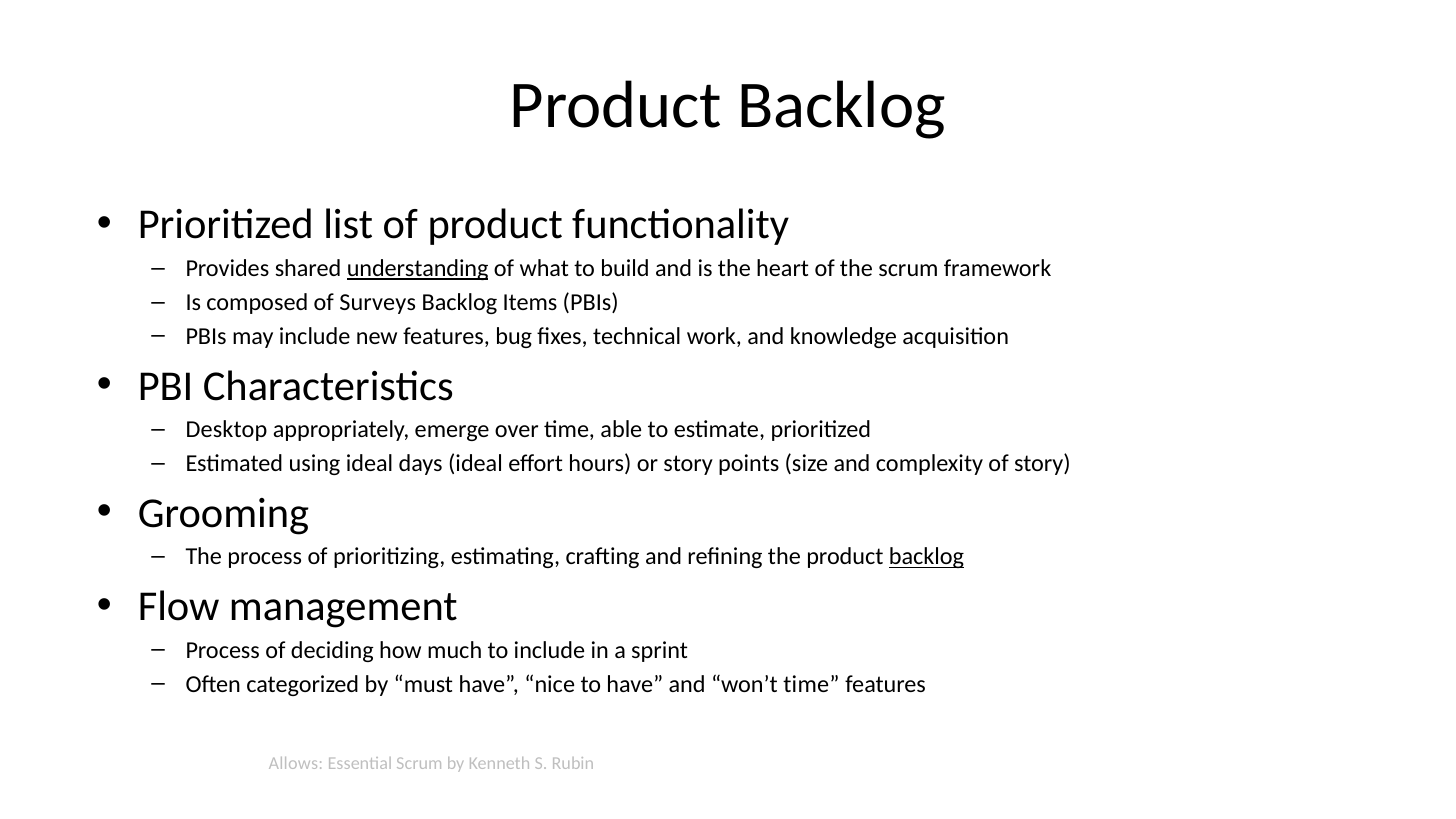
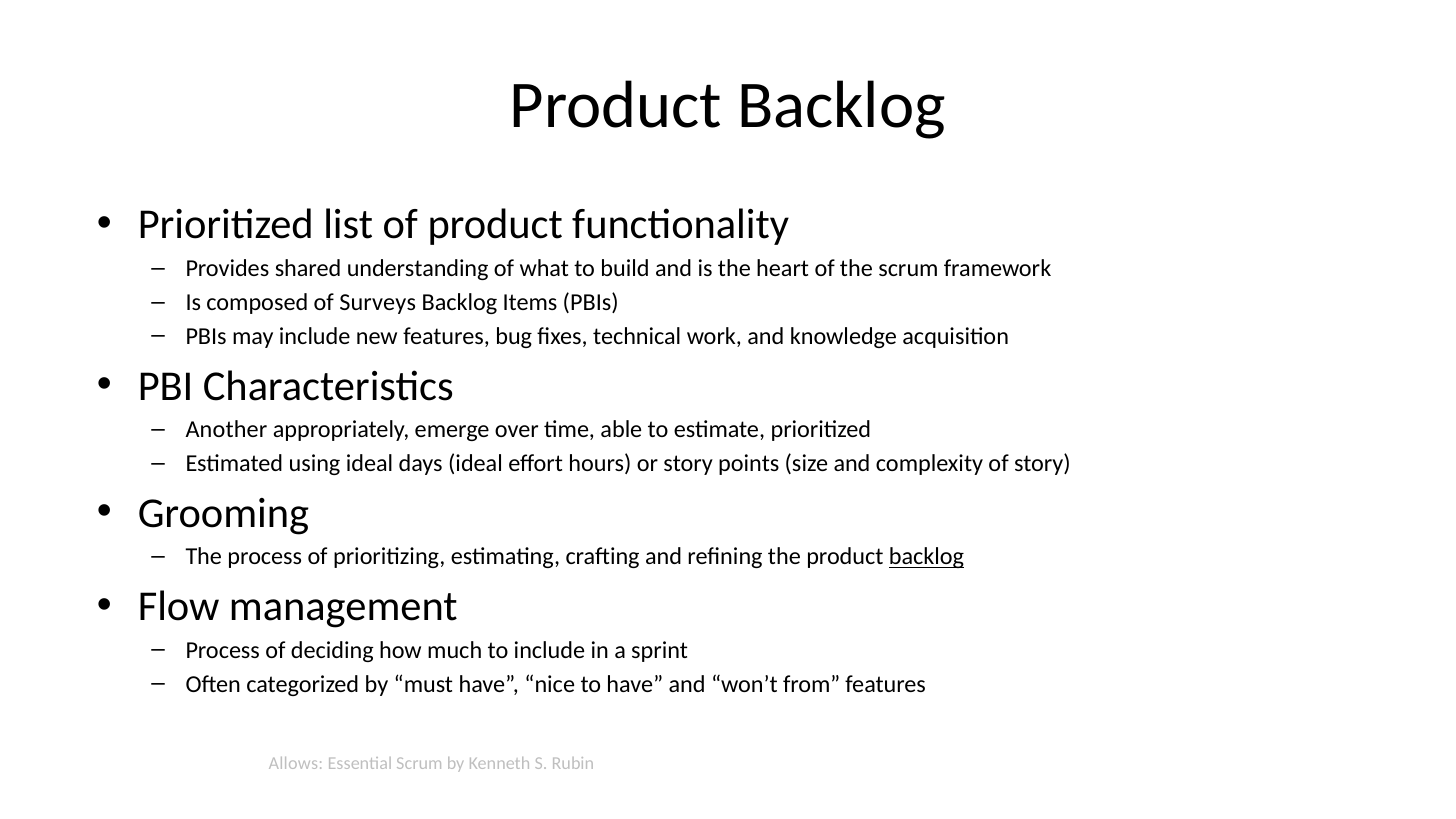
understanding underline: present -> none (418, 268)
Desktop: Desktop -> Another (226, 430)
won’t time: time -> from (812, 684)
